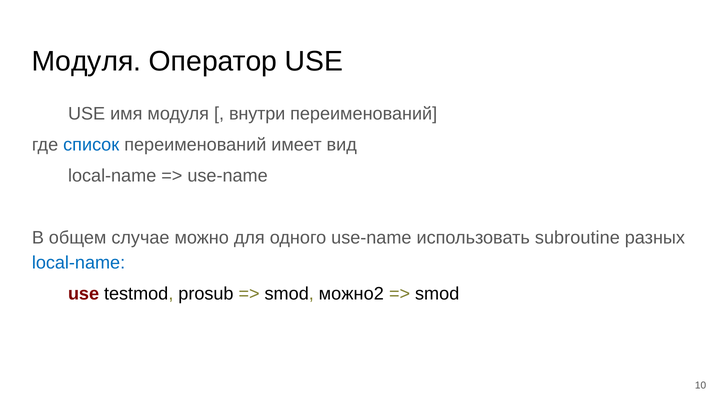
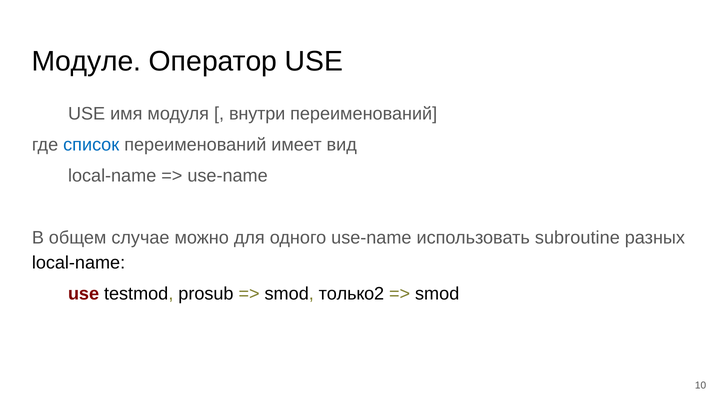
Модуля: Модуля -> Модуле (87, 61)
local-name colour: blue -> black (79, 263)
можно2: можно2 -> только2 (351, 293)
